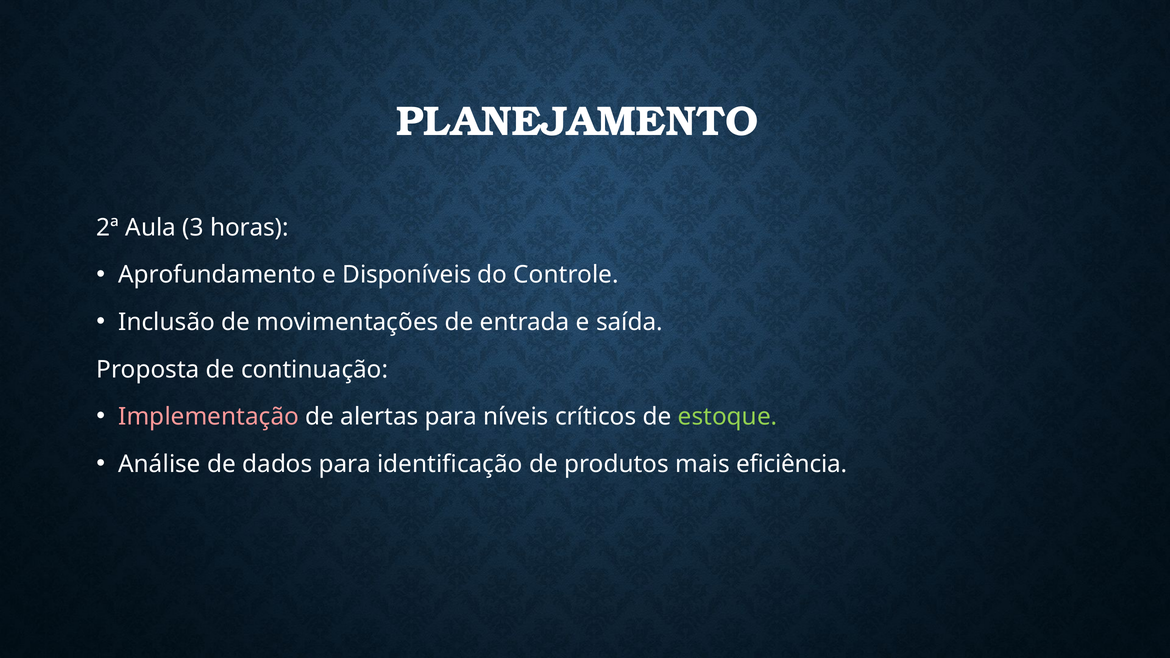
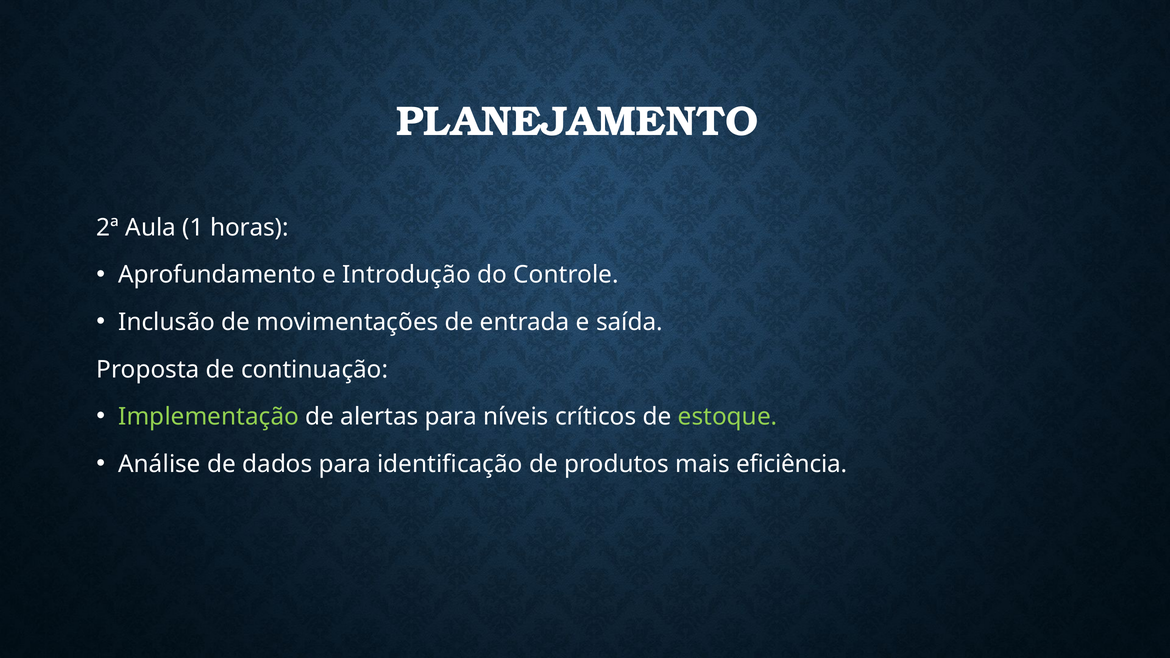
3: 3 -> 1 (193, 228)
Disponíveis: Disponíveis -> Introdução (407, 275)
Implementação colour: pink -> light green (209, 417)
